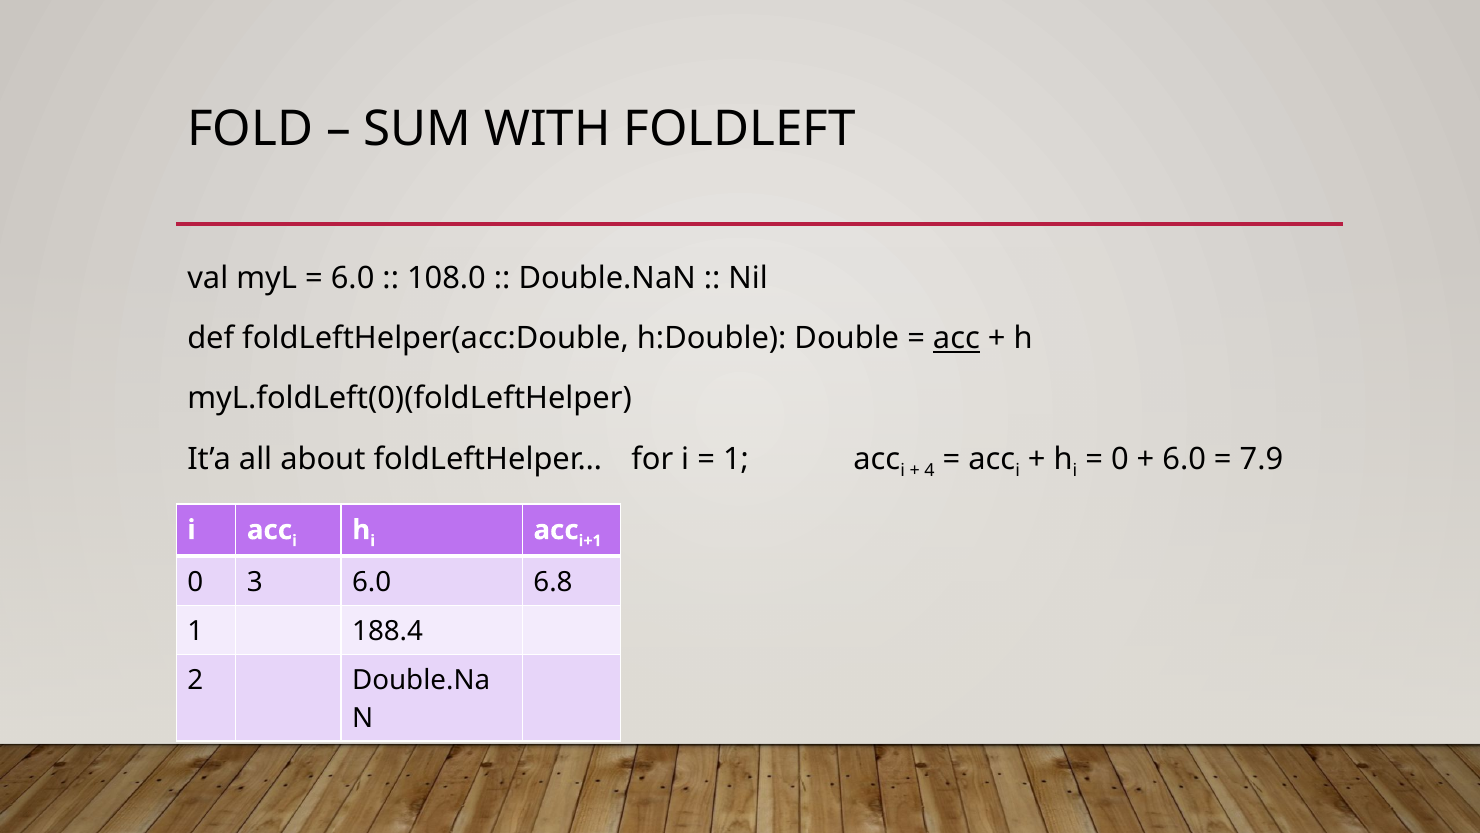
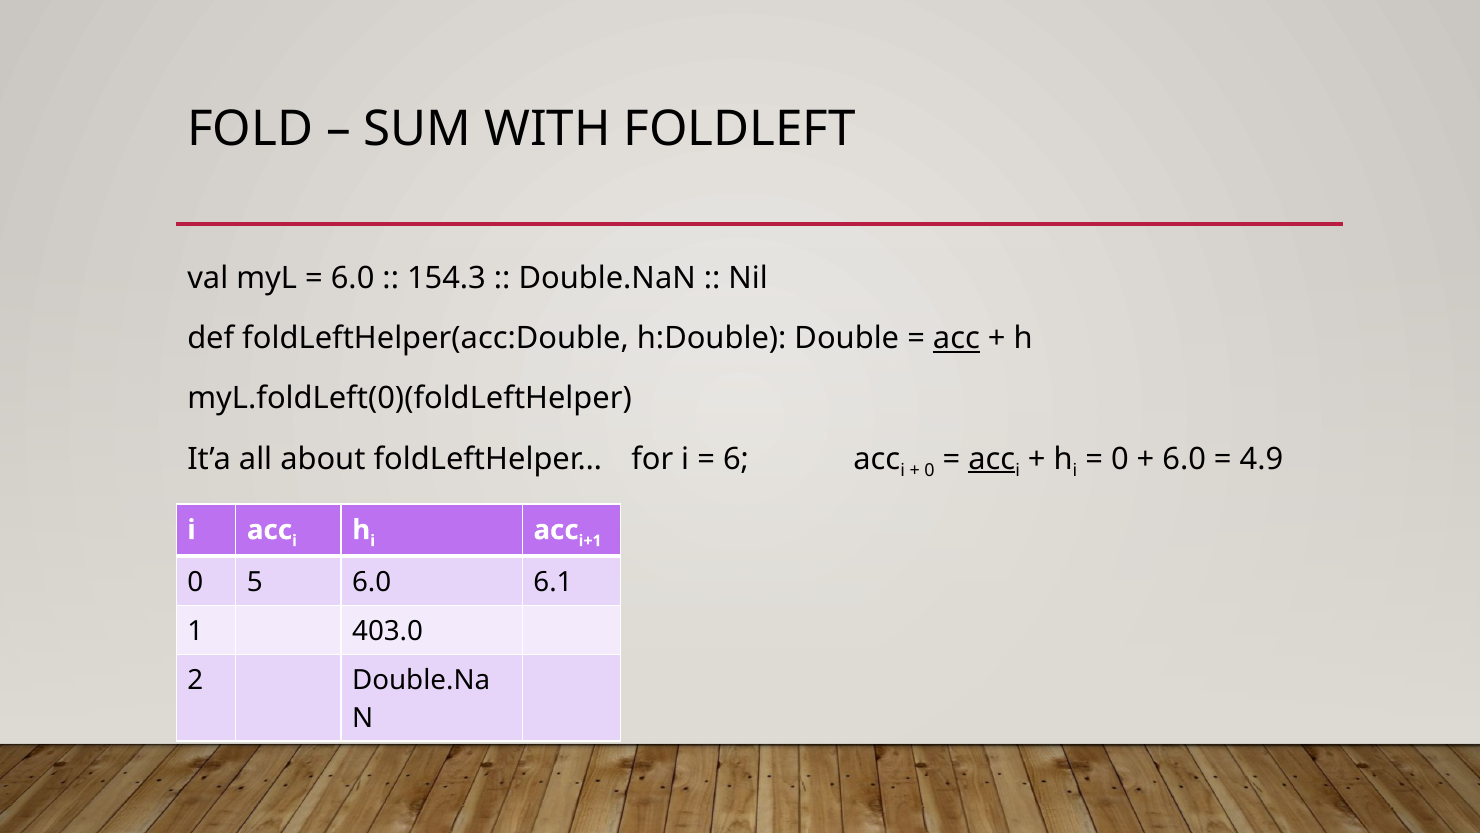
108.0: 108.0 -> 154.3 (446, 278)
1: 1 -> 6 (736, 459)
4: 4 -> 0 (929, 471)
acc underline: none -> present (992, 459)
7.9: 7.9 -> 4.9 (1262, 459)
3: 3 -> 5 (255, 582)
6.8: 6.8 -> 6.1 (553, 582)
188.4: 188.4 -> 403.0 (388, 631)
